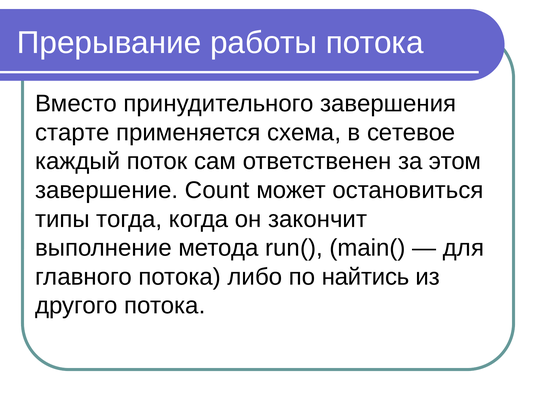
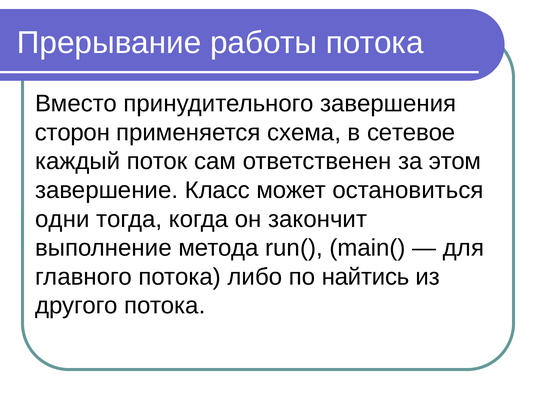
старте: старте -> сторон (72, 132)
Count: Count -> Класс (217, 190)
типы: типы -> одни (62, 219)
